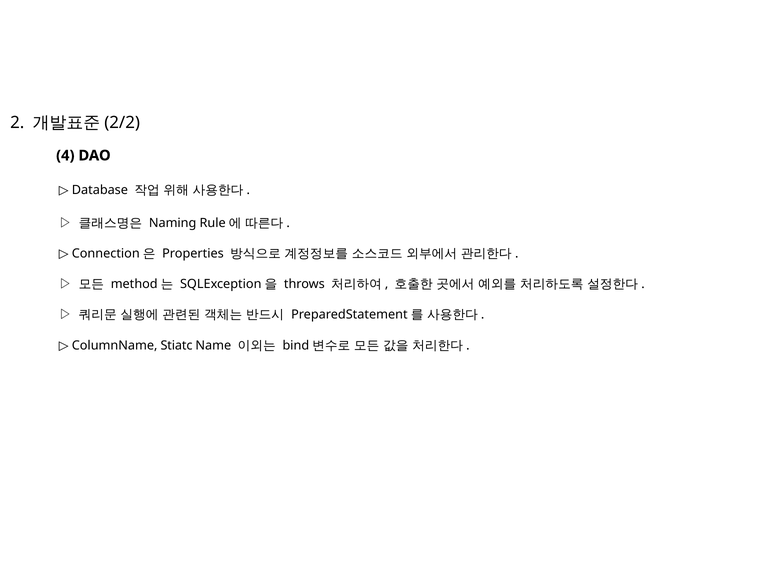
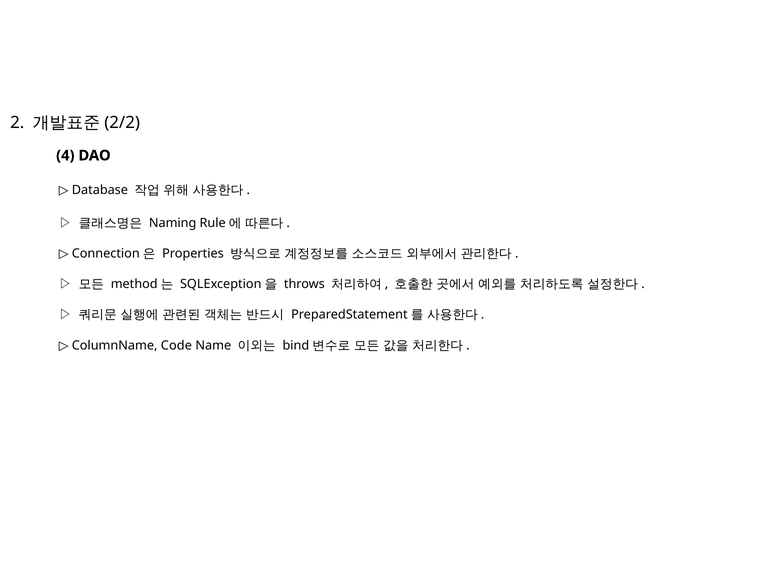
Stiatc: Stiatc -> Code (176, 345)
